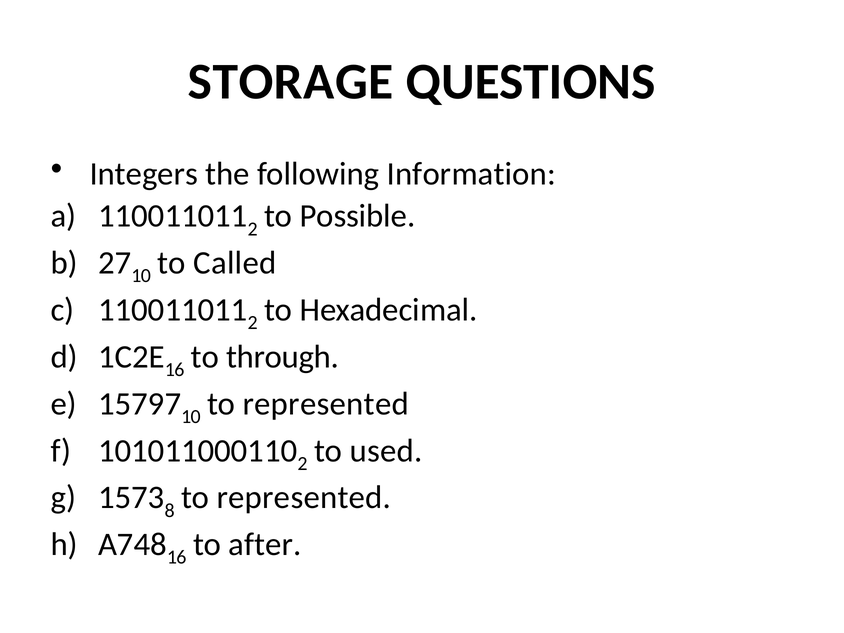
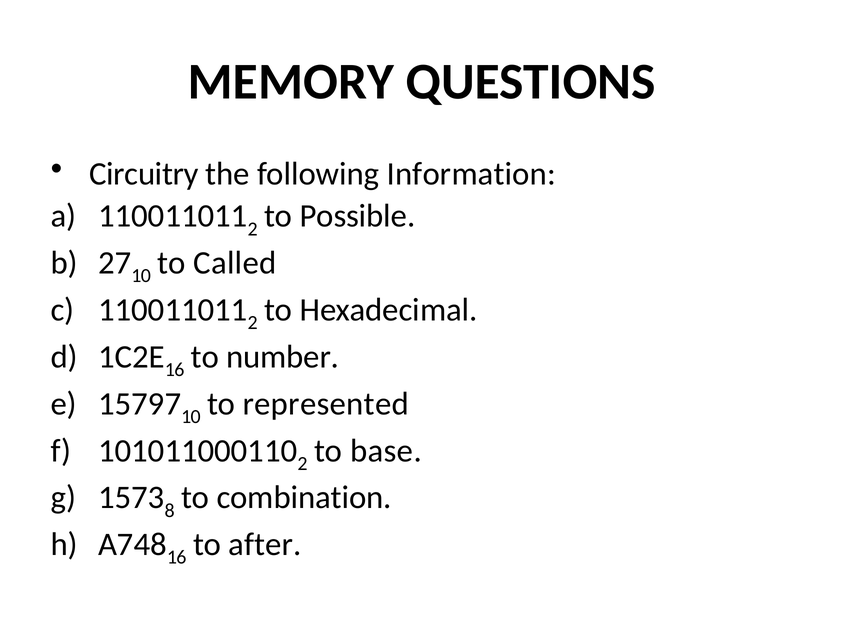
STORAGE: STORAGE -> MEMORY (291, 82)
Integers: Integers -> Circuitry (144, 174)
through: through -> number (283, 357)
used: used -> base (386, 451)
represented: represented -> combination (304, 498)
